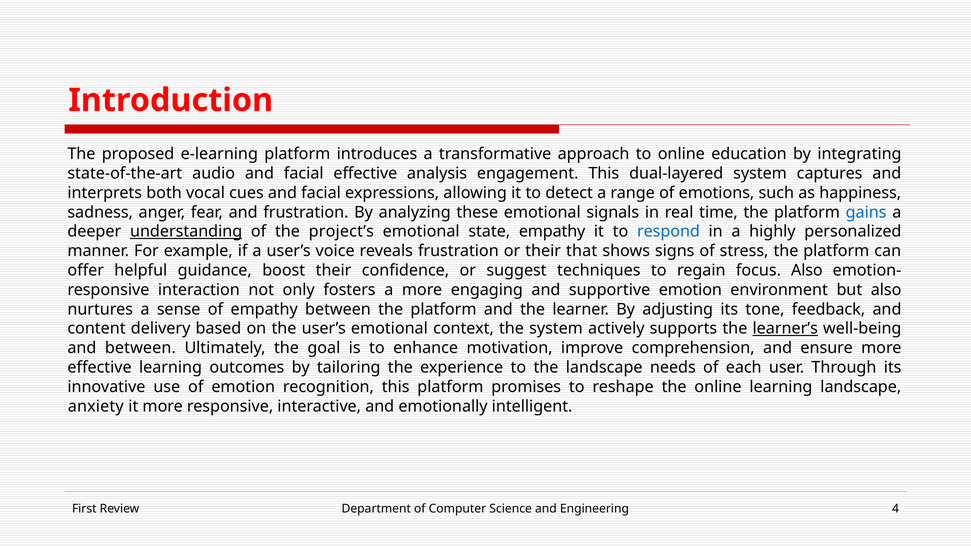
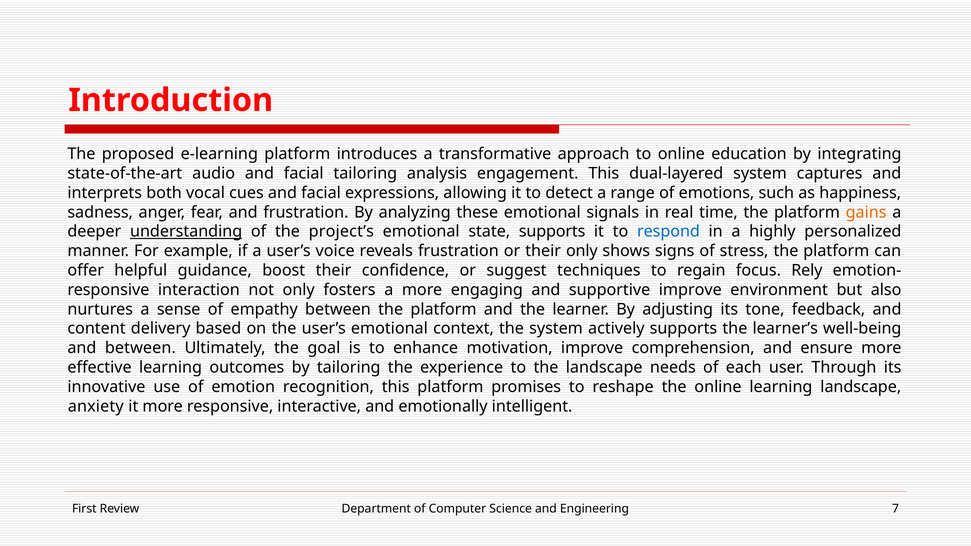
facial effective: effective -> tailoring (365, 173)
gains colour: blue -> orange (866, 212)
state empathy: empathy -> supports (552, 232)
their that: that -> only (582, 251)
focus Also: Also -> Rely (807, 271)
supportive emotion: emotion -> improve (690, 290)
learner’s underline: present -> none (785, 329)
4: 4 -> 7 (896, 509)
